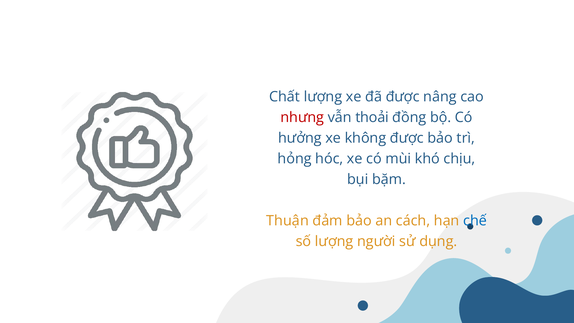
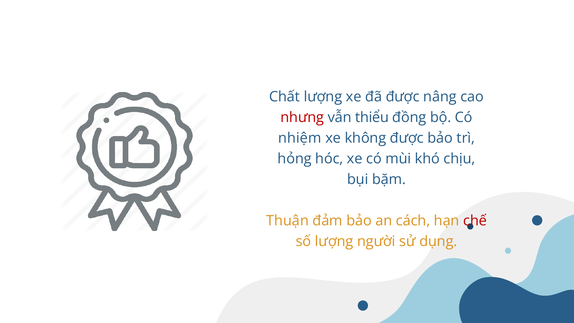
thoải: thoải -> thiểu (372, 117)
hưởng: hưởng -> nhiệm (300, 138)
chế colour: blue -> red (475, 221)
